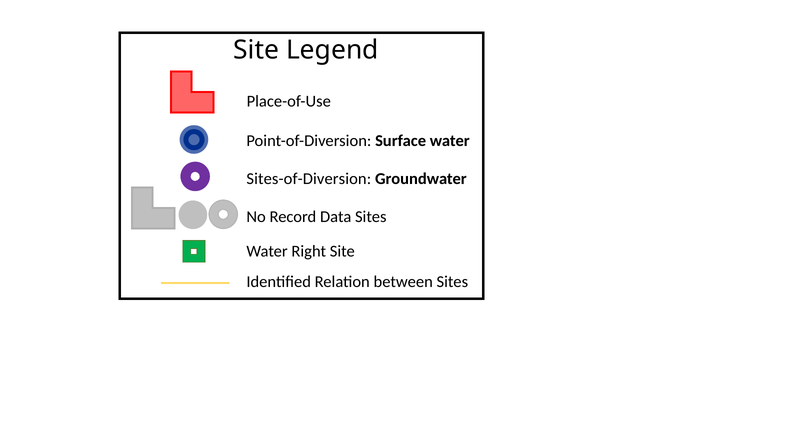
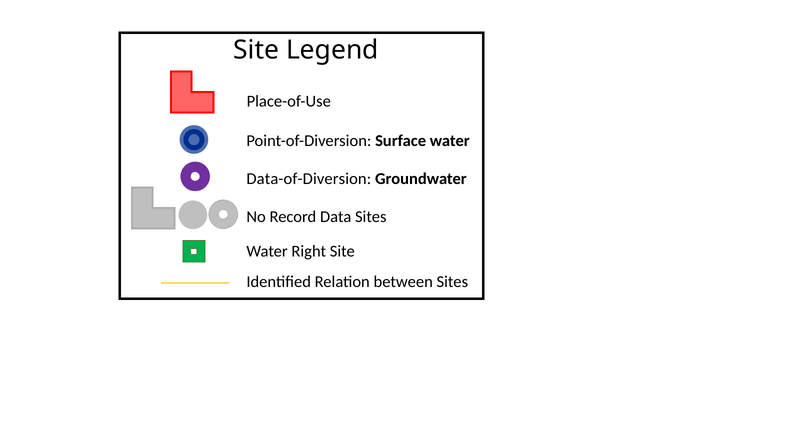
Sites-of-Diversion: Sites-of-Diversion -> Data-of-Diversion (309, 179)
